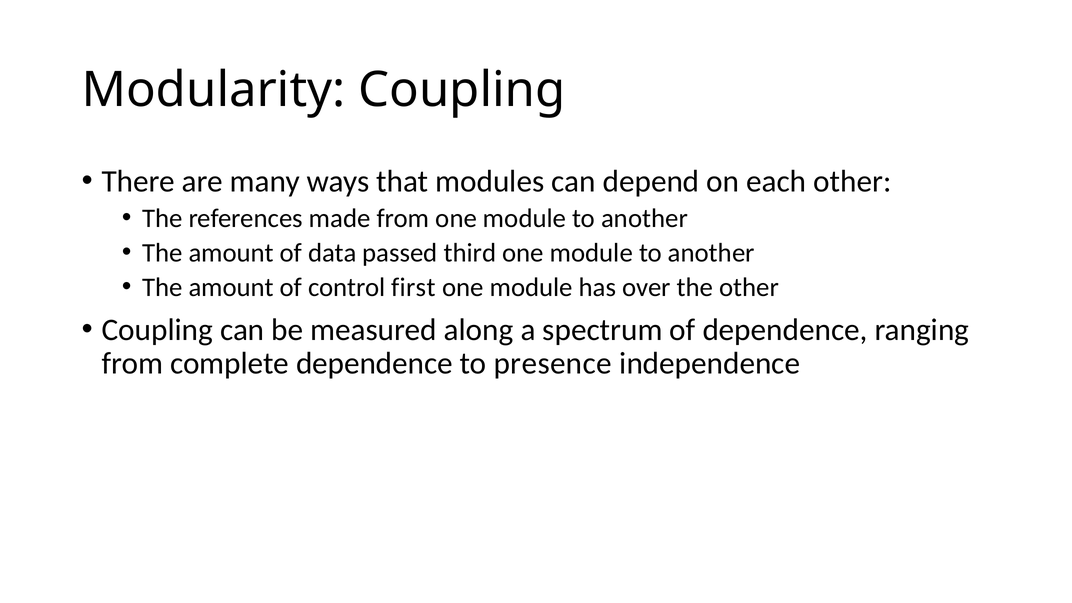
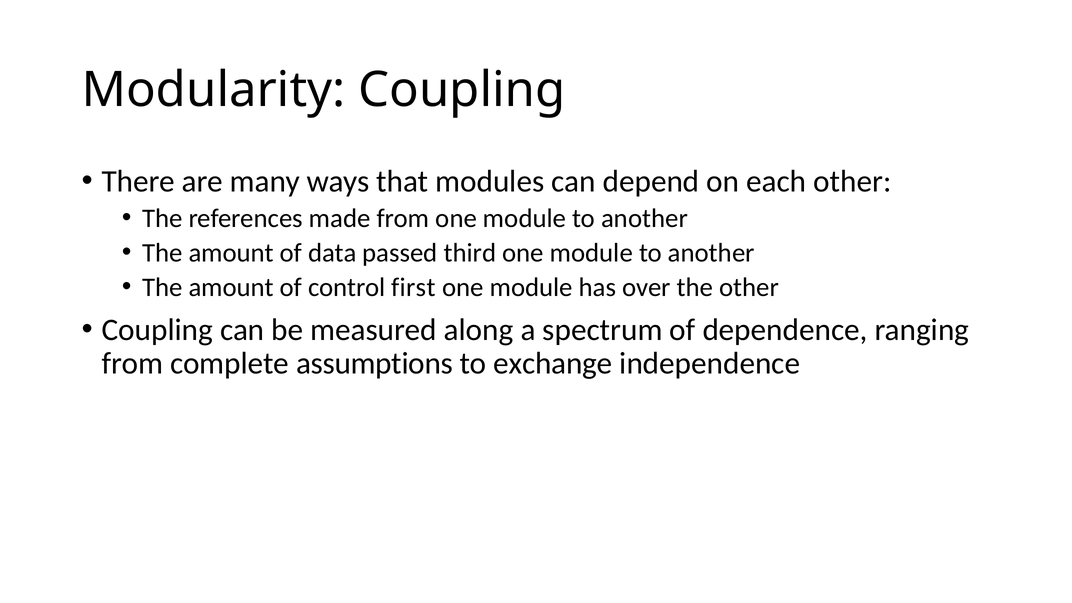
complete dependence: dependence -> assumptions (375, 363)
presence: presence -> exchange (553, 363)
